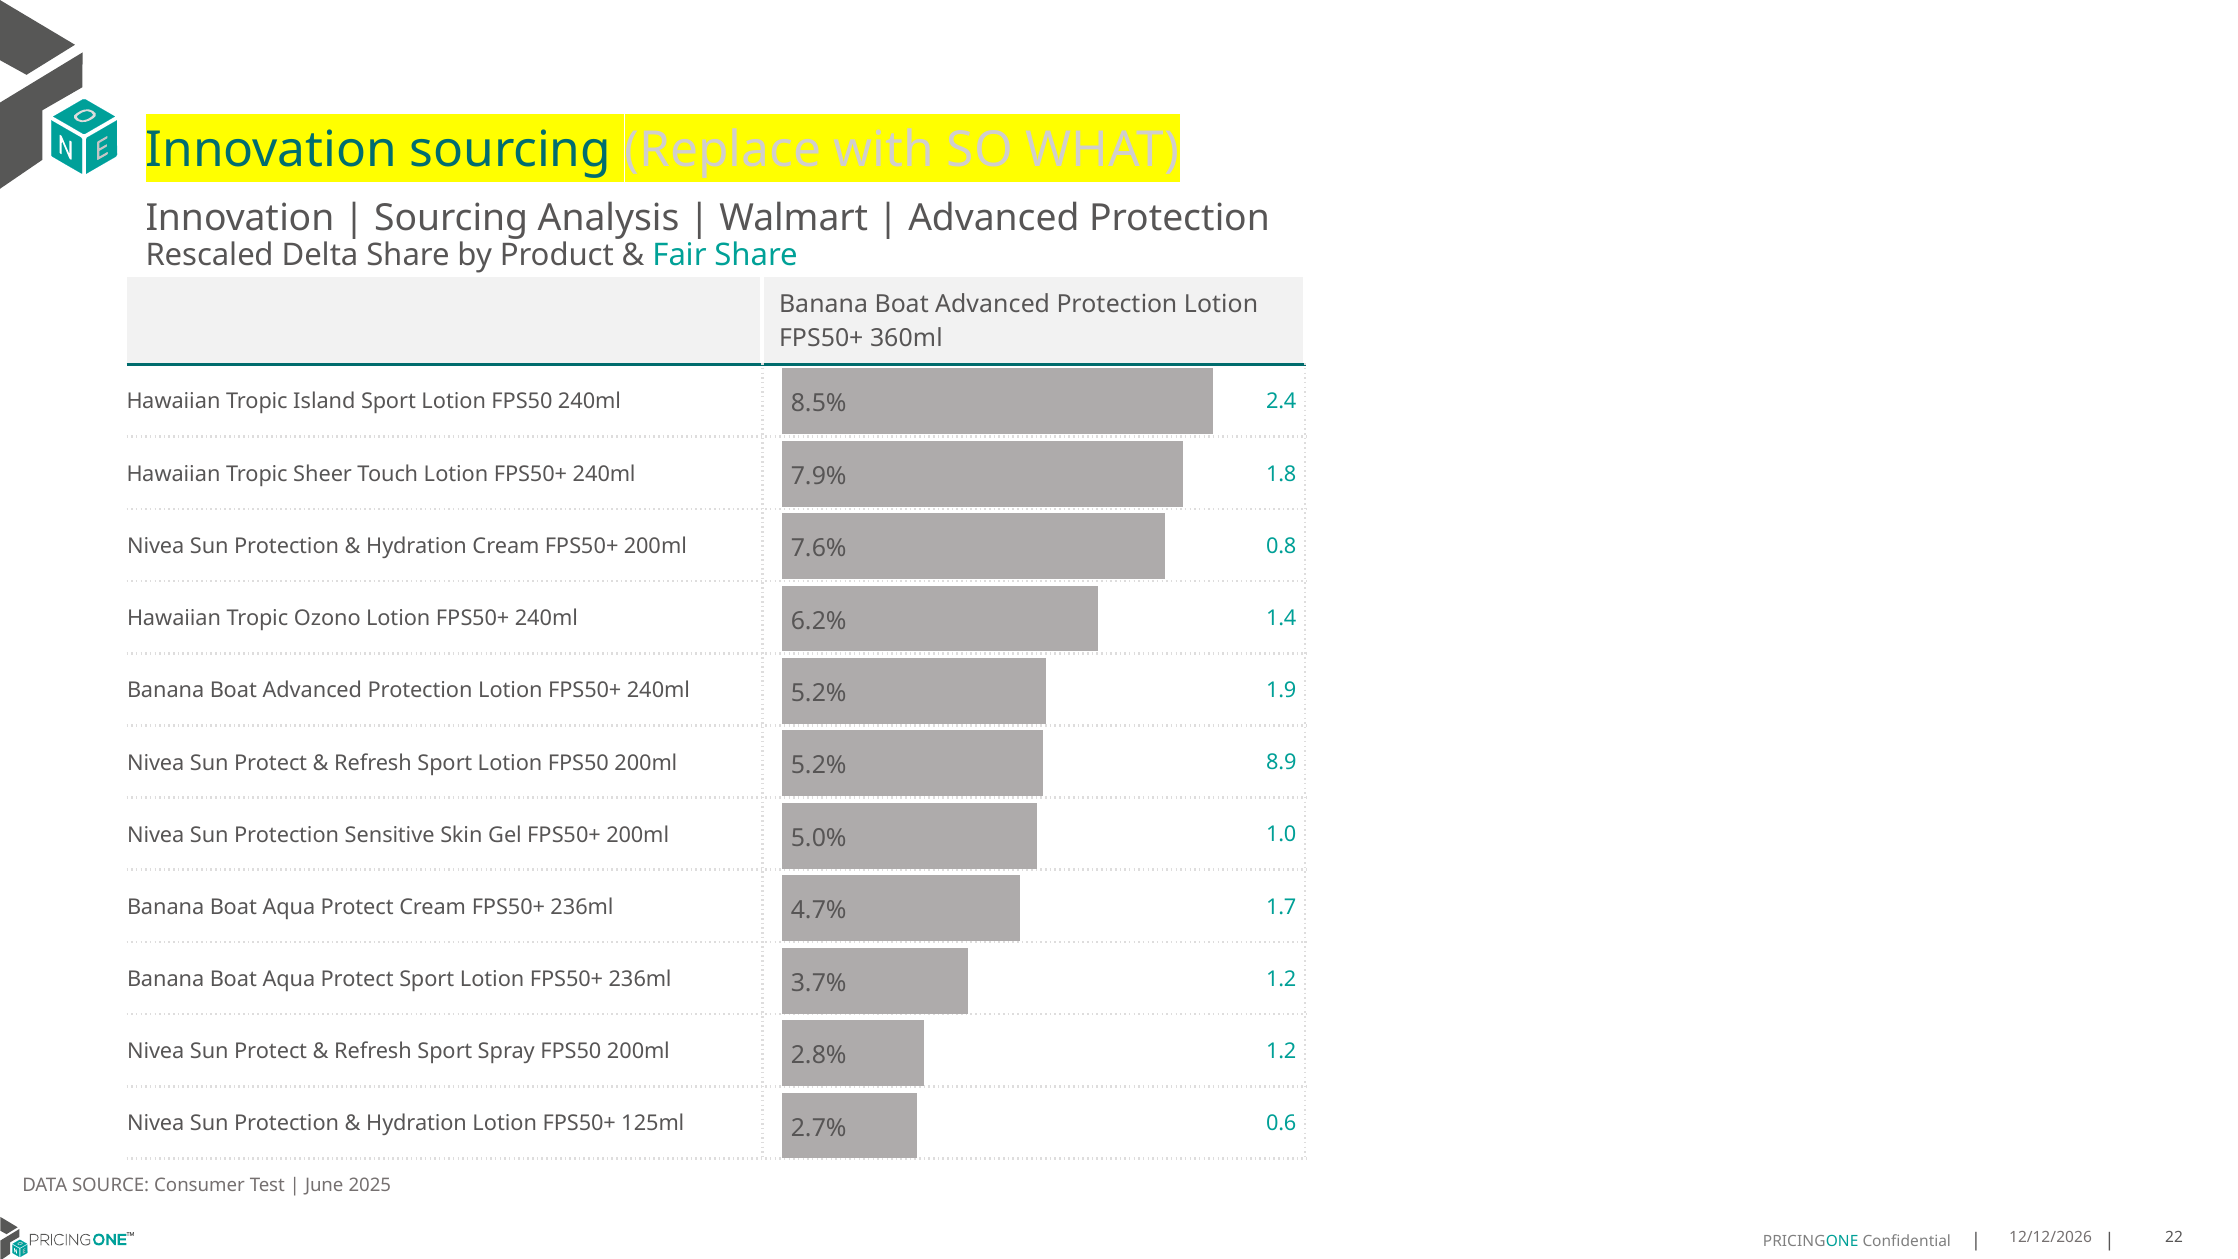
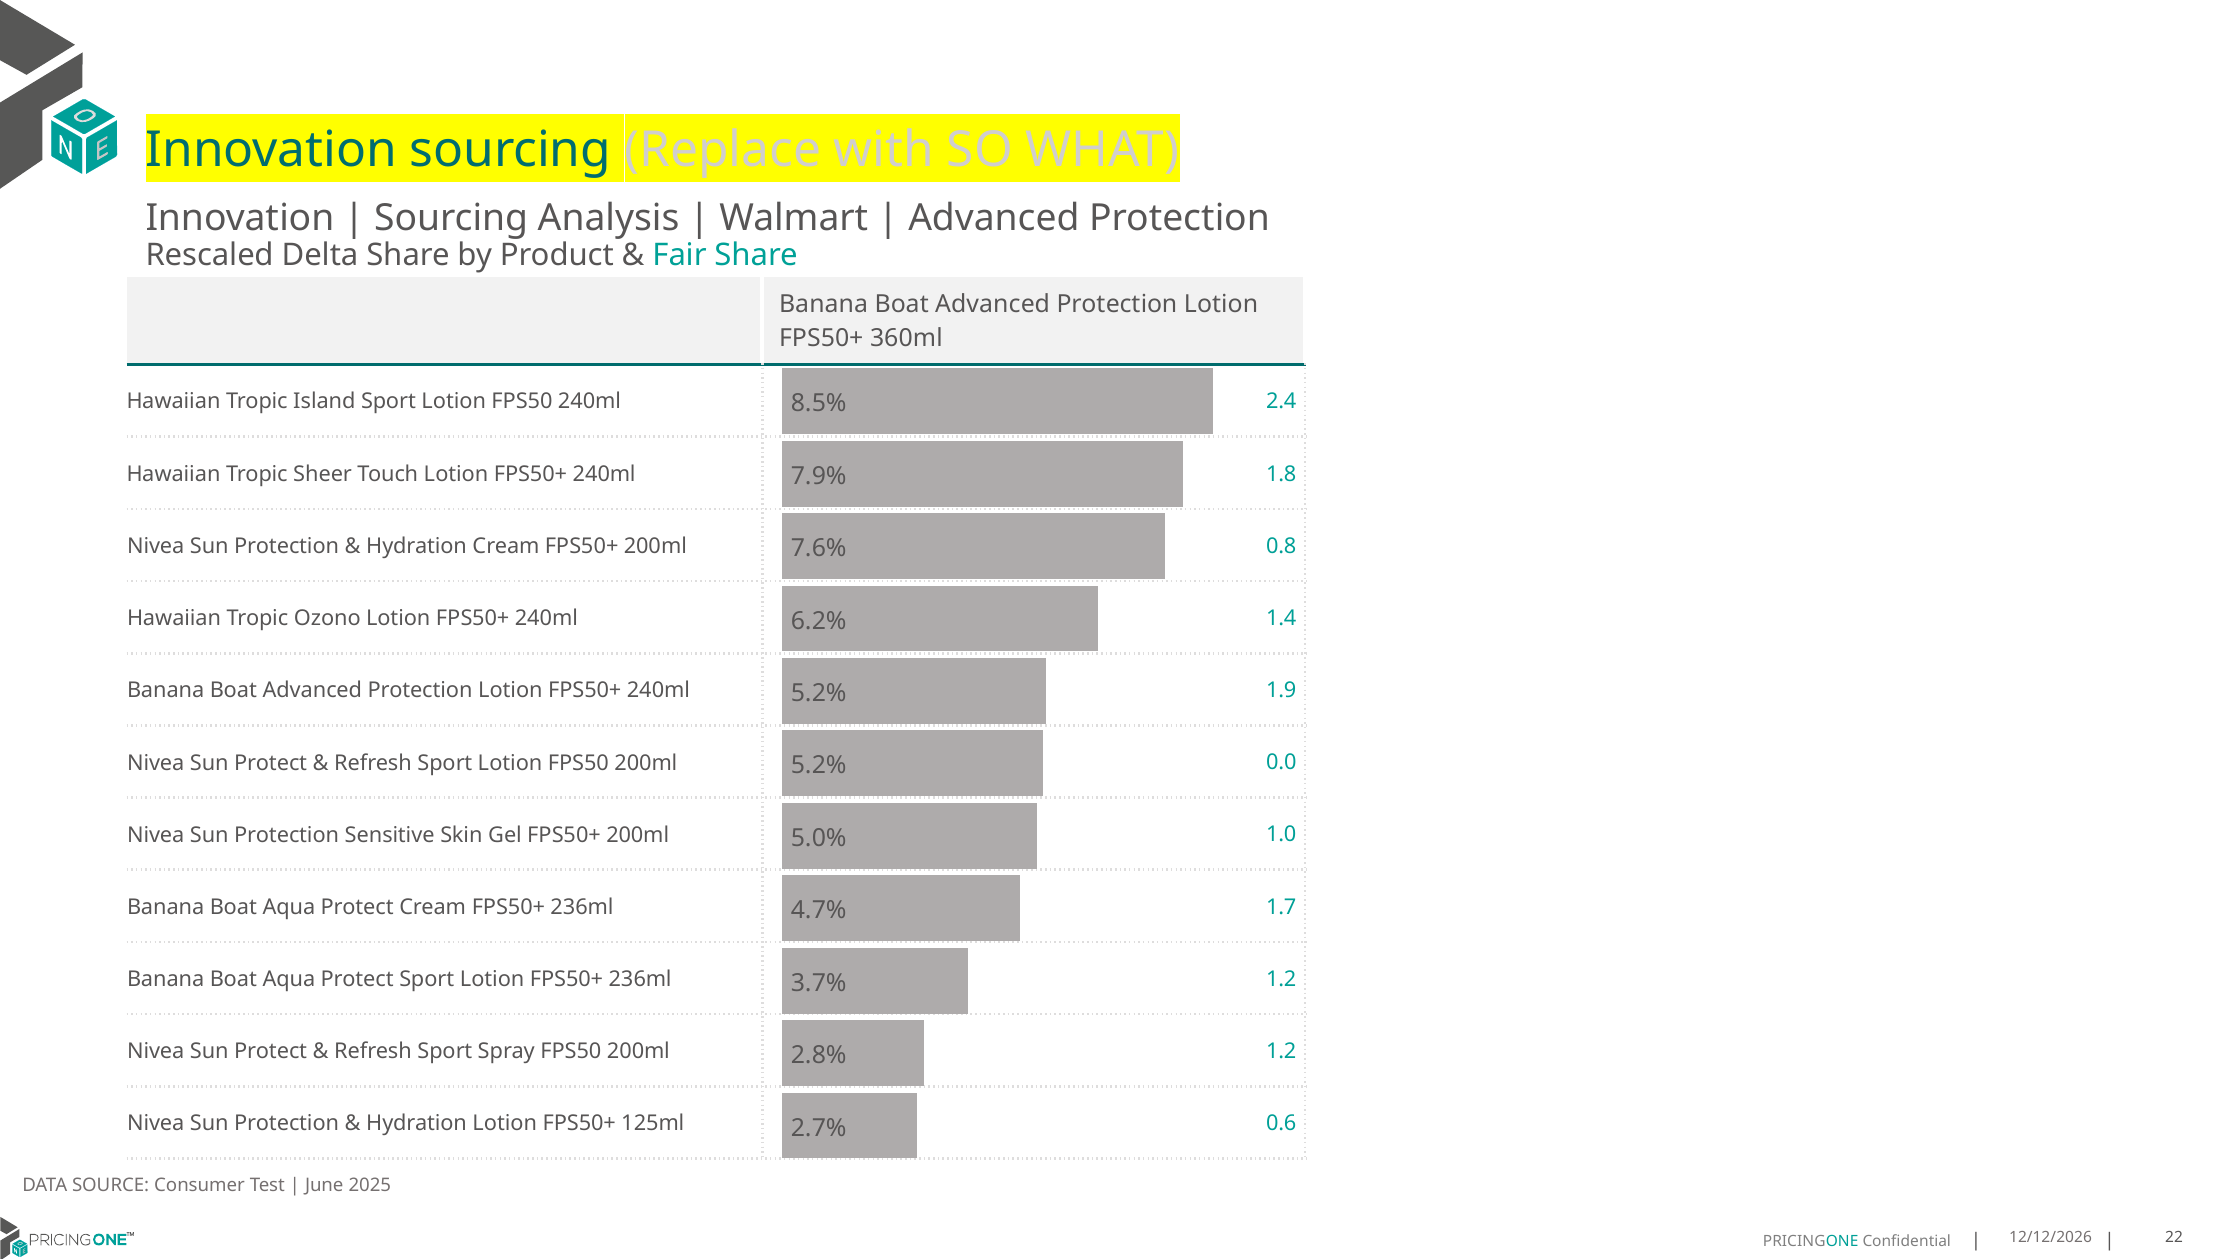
8.9: 8.9 -> 0.0 (1281, 763)
